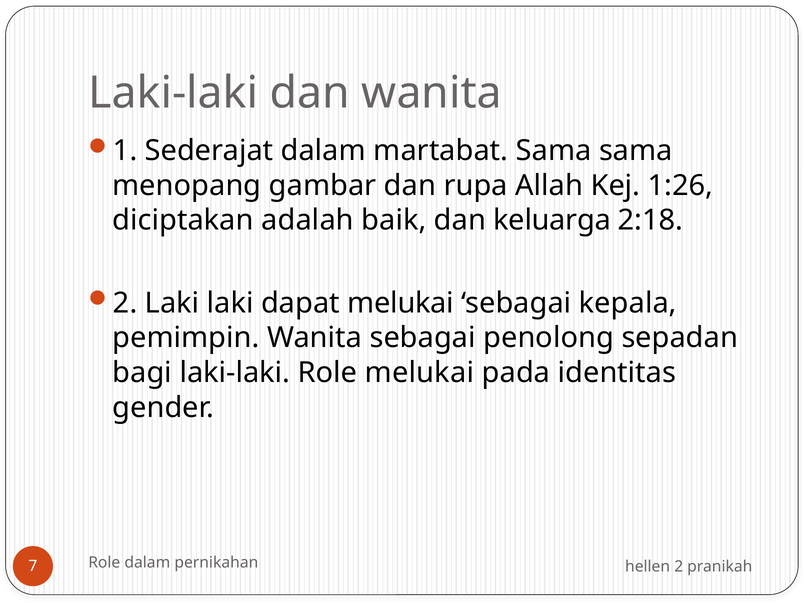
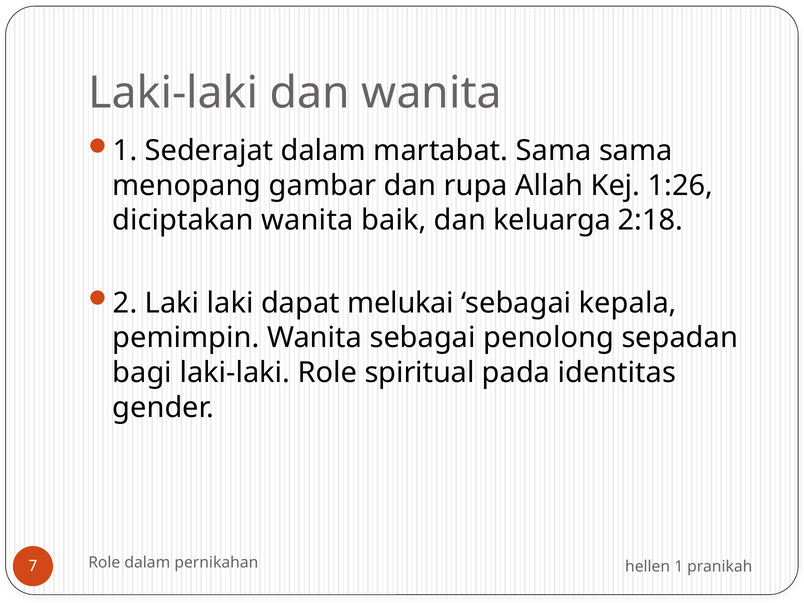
diciptakan adalah: adalah -> wanita (307, 220)
Role melukai: melukai -> spiritual (420, 373)
hellen 2: 2 -> 1 (679, 566)
